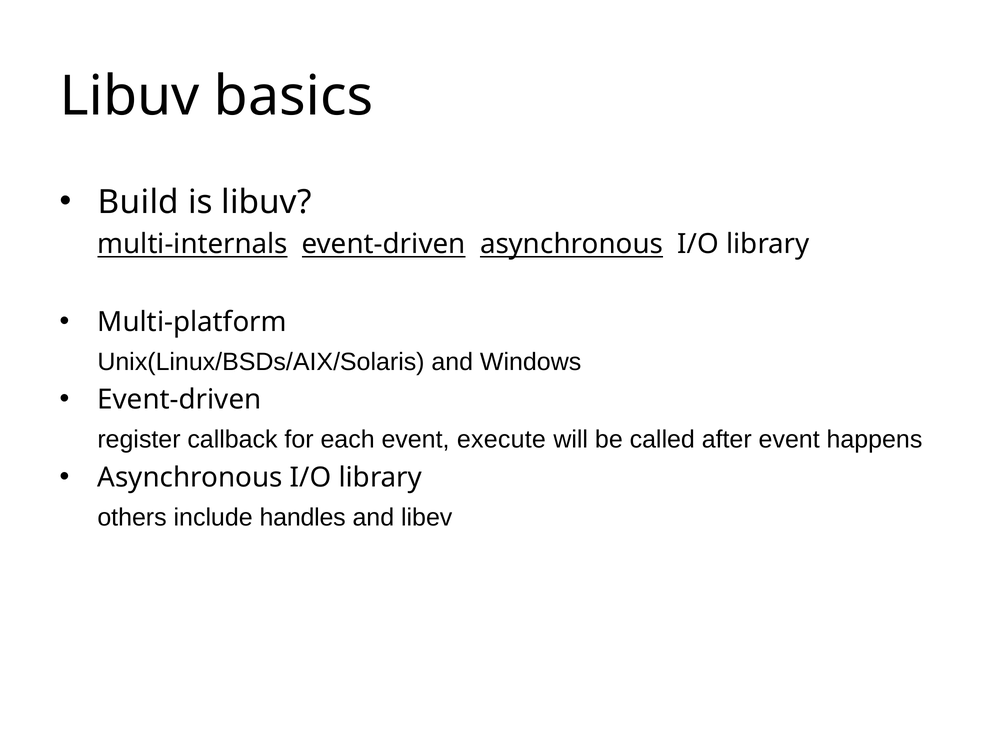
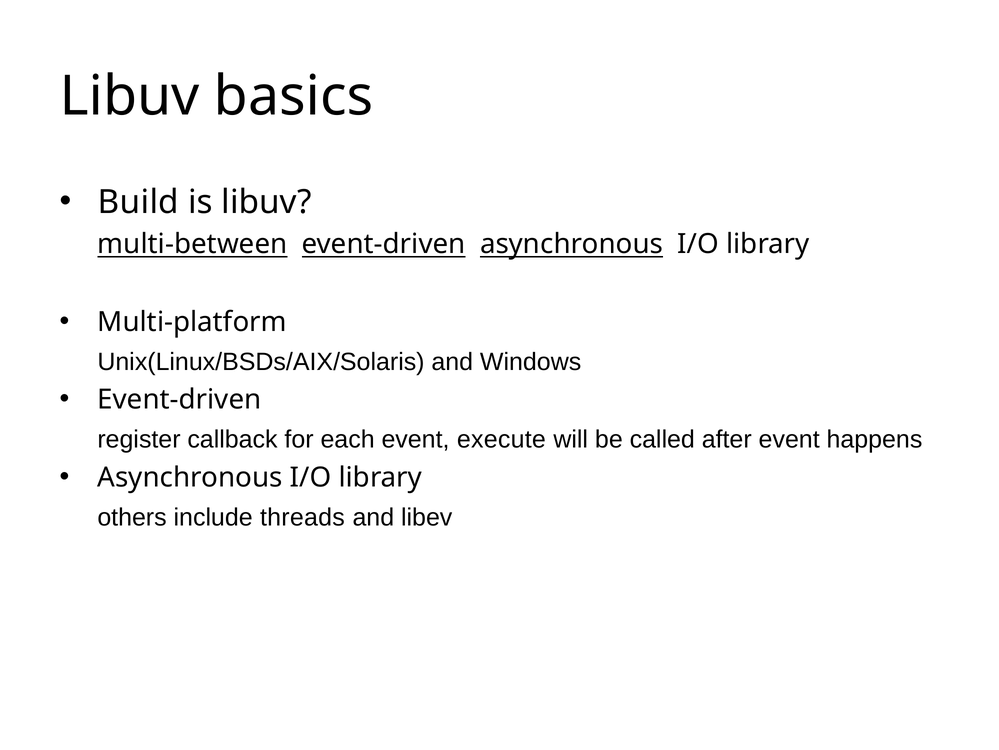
multi-internals: multi-internals -> multi-between (192, 244)
handles: handles -> threads (302, 517)
